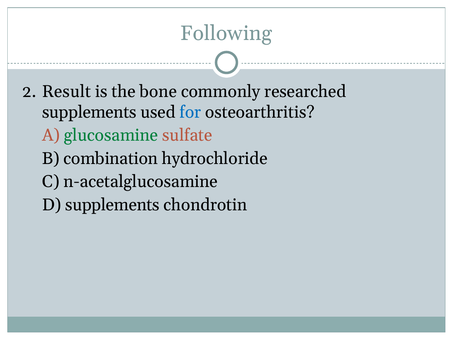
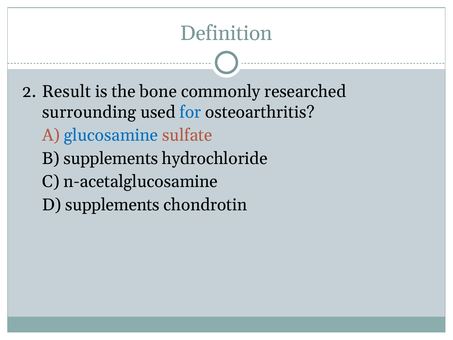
Following: Following -> Definition (226, 33)
supplements: supplements -> surrounding (89, 112)
glucosamine colour: green -> blue (111, 135)
B combination: combination -> supplements (111, 158)
